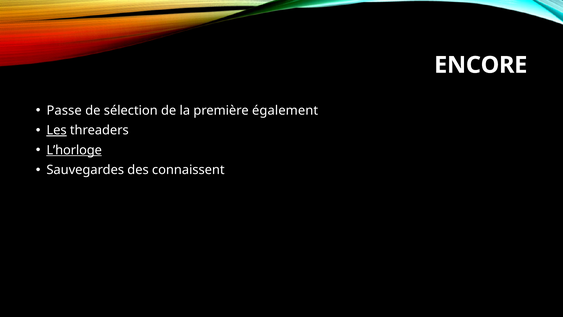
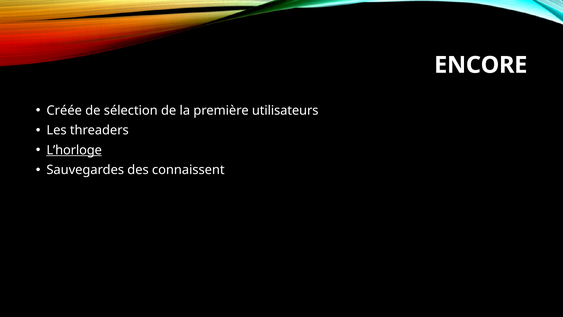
Passe: Passe -> Créée (64, 110)
également: également -> utilisateurs (285, 110)
Les underline: present -> none (57, 130)
